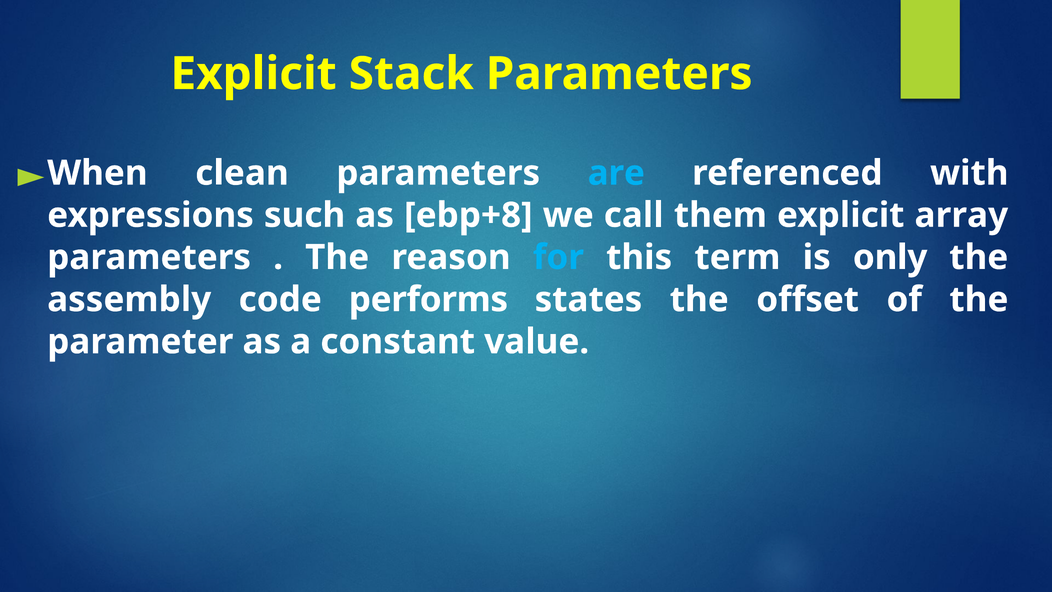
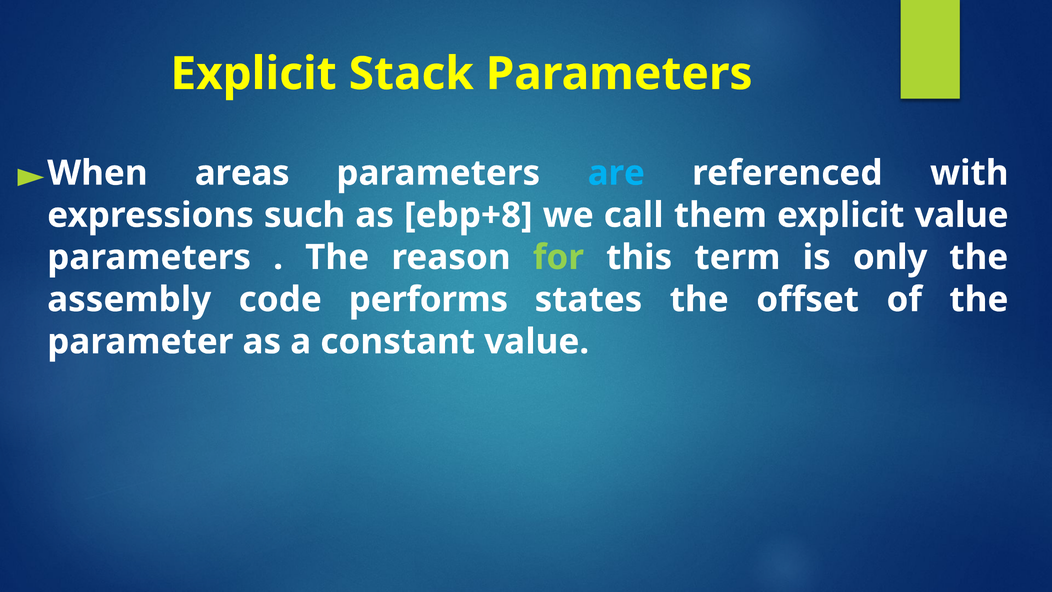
clean: clean -> areas (242, 173)
explicit array: array -> value (962, 215)
for colour: light blue -> light green (558, 257)
